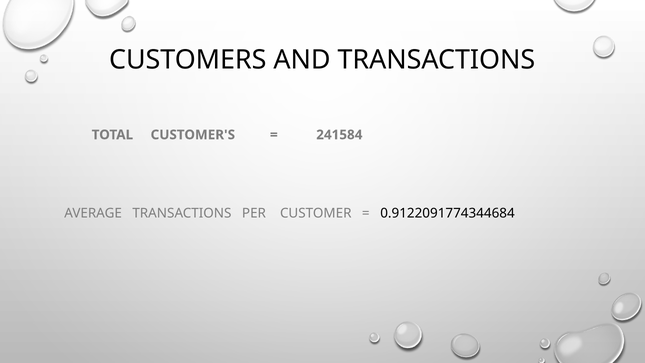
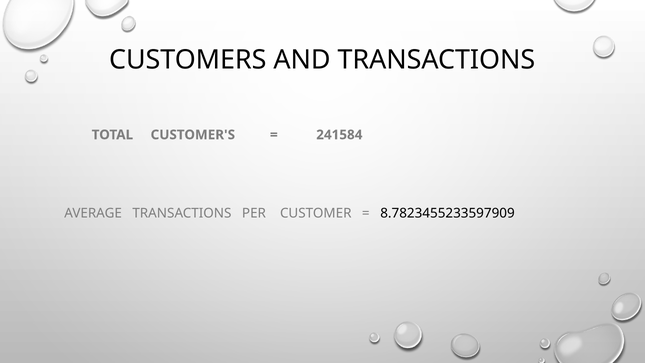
0.9122091774344684: 0.9122091774344684 -> 8.7823455233597909 (448, 213)
